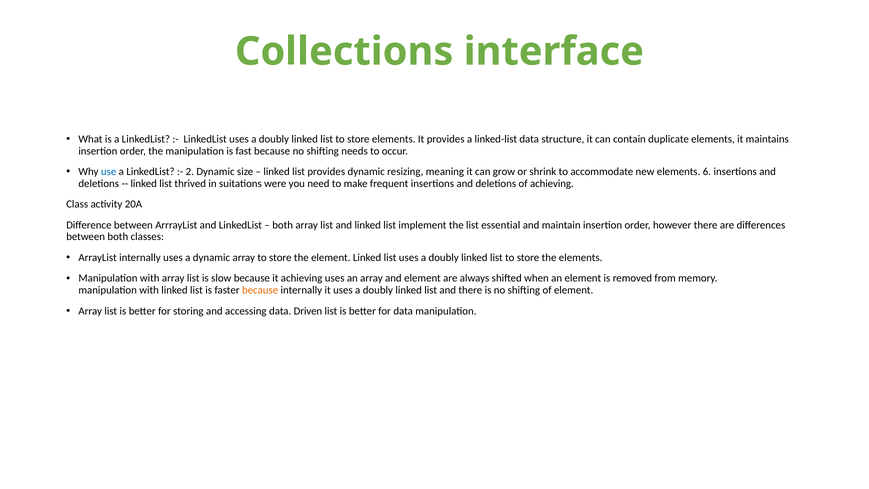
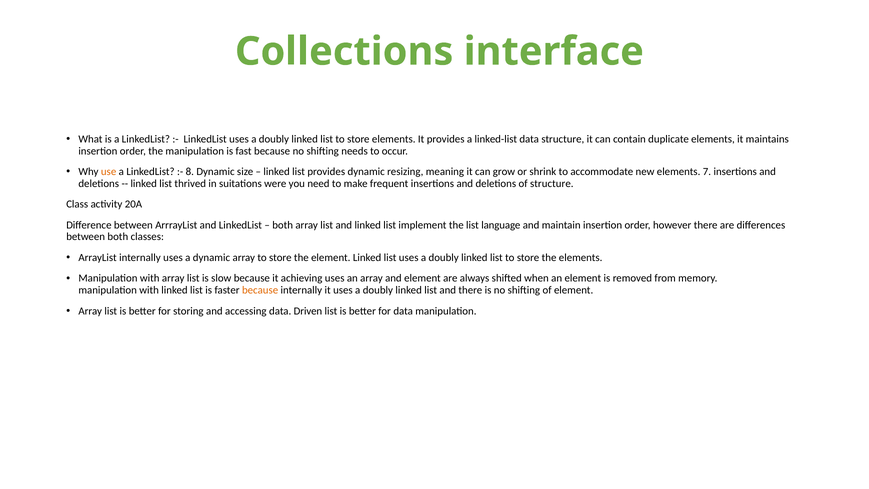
use colour: blue -> orange (109, 172)
2: 2 -> 8 (190, 172)
6: 6 -> 7 (707, 172)
of achieving: achieving -> structure (552, 183)
essential: essential -> language (501, 225)
